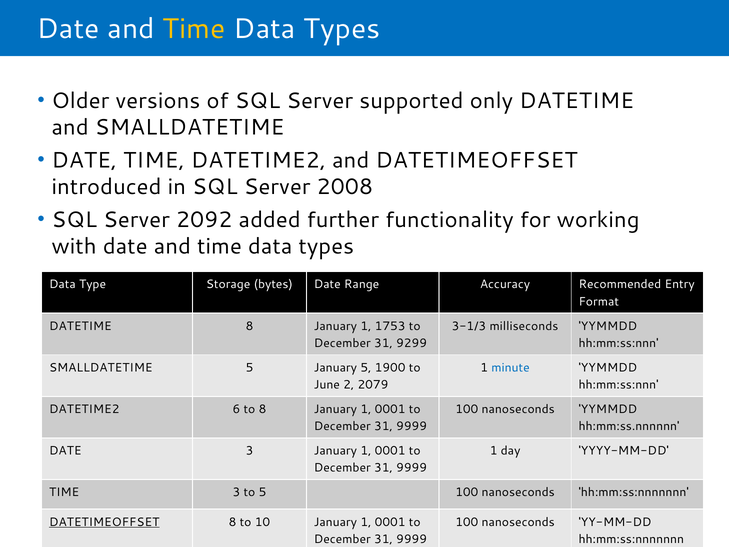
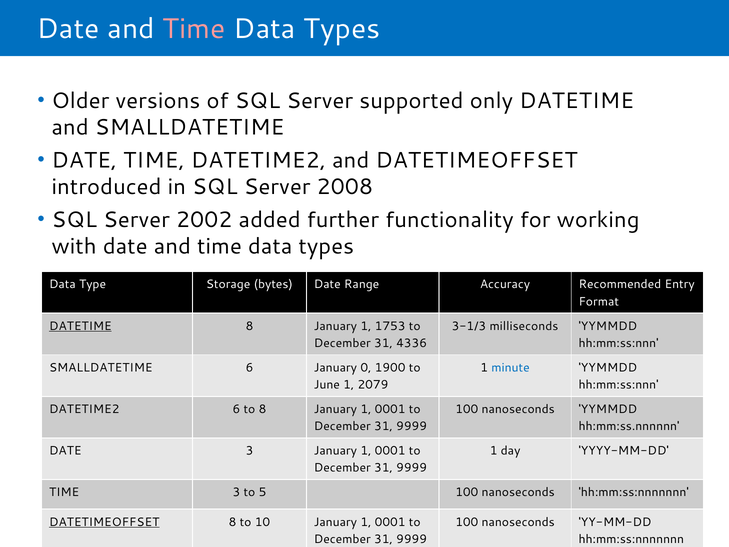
Time colour: yellow -> pink (194, 29)
2092: 2092 -> 2002 (204, 220)
DATETIME underline: none -> present (80, 326)
9299: 9299 -> 4336 (412, 343)
SMALLDATETIME 5: 5 -> 6 (249, 367)
January 5: 5 -> 0 (366, 367)
June 2: 2 -> 1 (349, 385)
